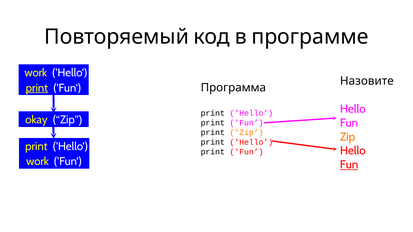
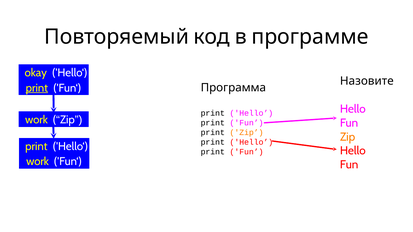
work: work -> okay (36, 73)
okay: okay -> work (36, 120)
Fun underline: present -> none (349, 165)
